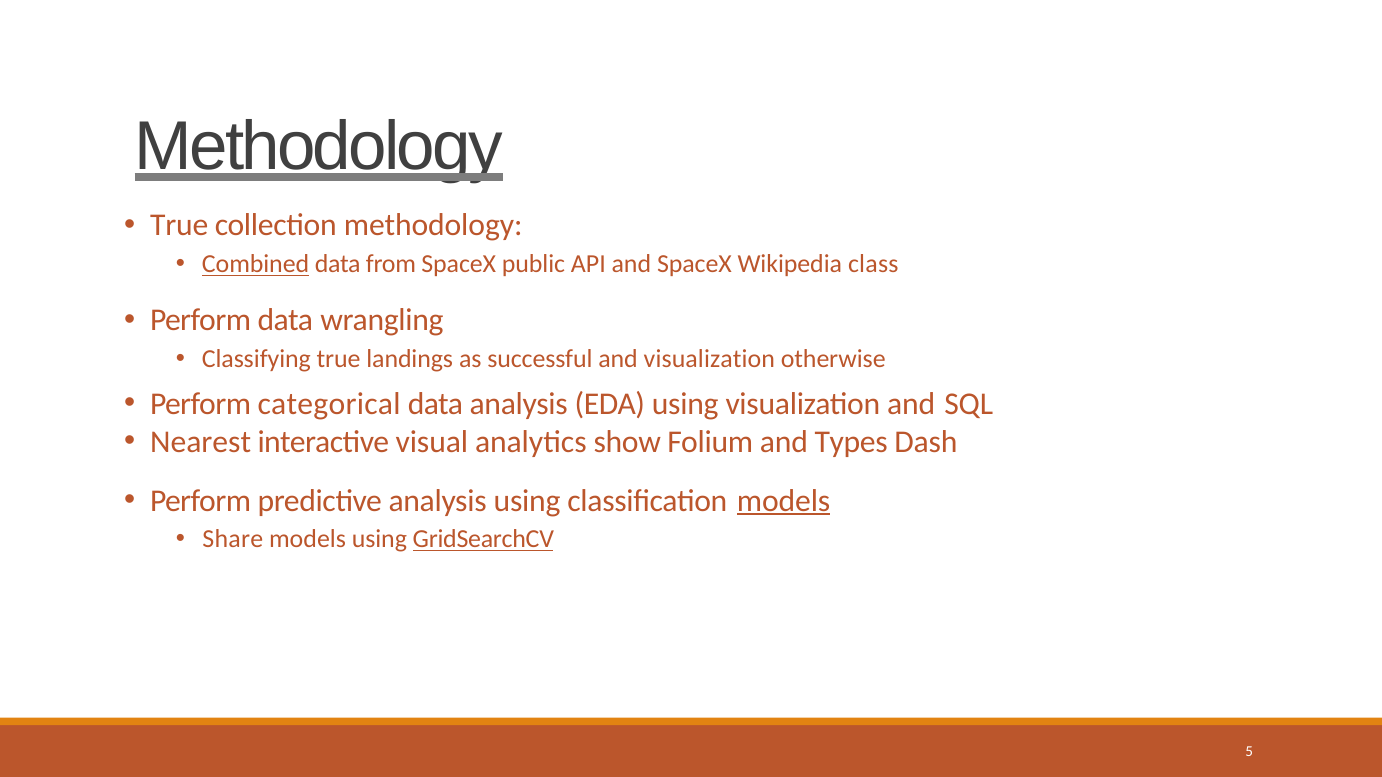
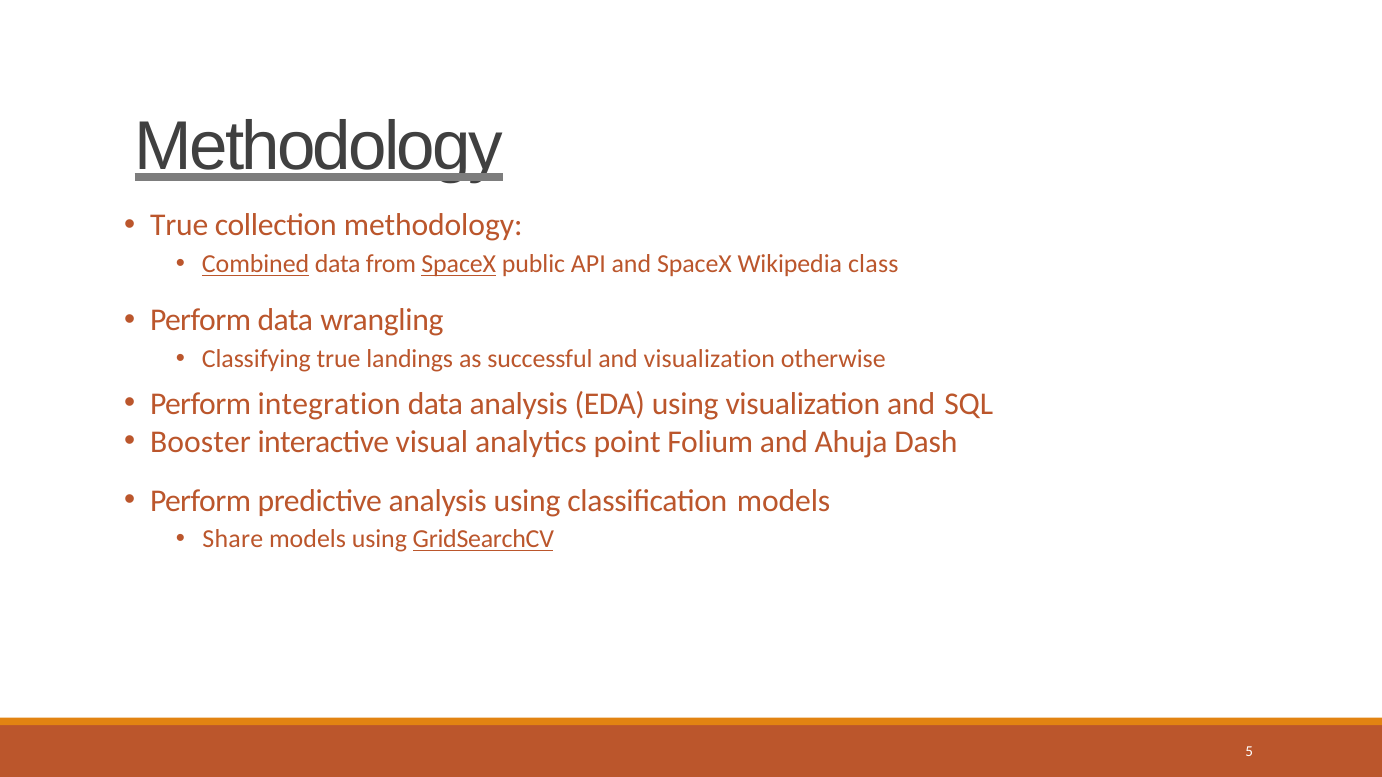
SpaceX underline: none -> present (459, 264)
categorical: categorical -> integration (329, 404)
Nearest: Nearest -> Booster (201, 442)
show: show -> point (627, 442)
Types: Types -> Ahuja (851, 442)
models underline: present -> none (784, 501)
